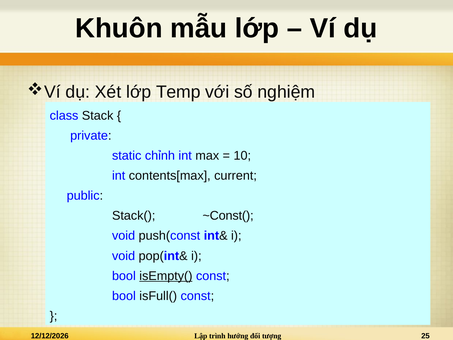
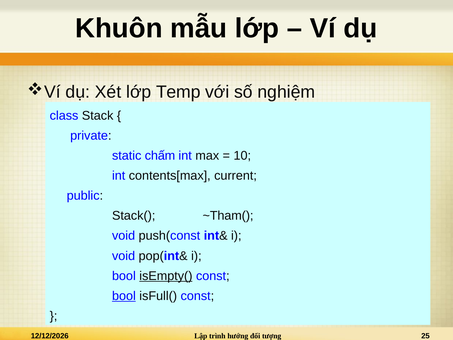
chỉnh: chỉnh -> chấm (160, 156)
~Const(: ~Const( -> ~Tham( (228, 216)
bool underline: none -> present (124, 296)
